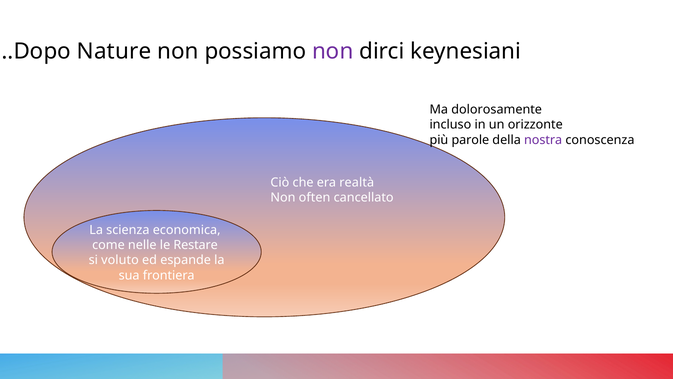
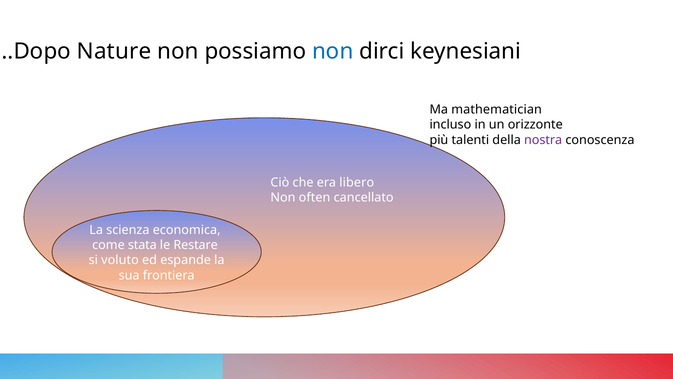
non colour: purple -> blue (333, 51)
dolorosamente: dolorosamente -> mathematician (497, 109)
parole: parole -> talenti (470, 140)
realtà: realtà -> libero (357, 182)
nelle: nelle -> stata (142, 245)
